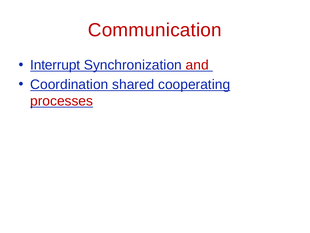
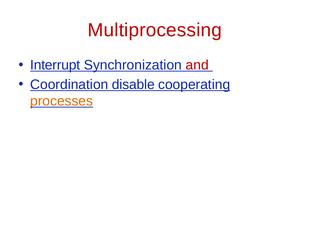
Communication: Communication -> Multiprocessing (155, 30)
shared: shared -> disable (133, 84)
processes colour: red -> orange (62, 101)
